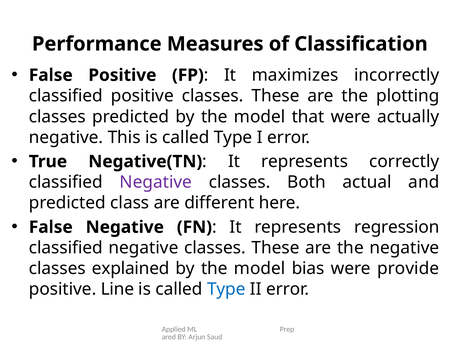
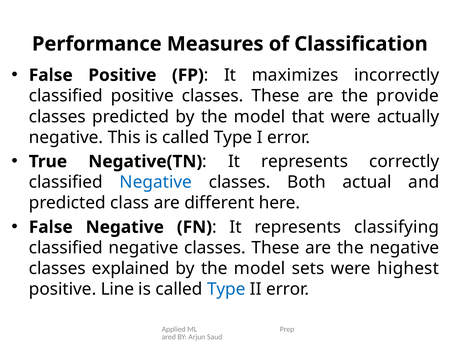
plotting: plotting -> provide (408, 96)
Negative colour: purple -> blue (156, 182)
regression: regression -> classifying (397, 227)
bias: bias -> sets (308, 269)
provide: provide -> highest (408, 269)
